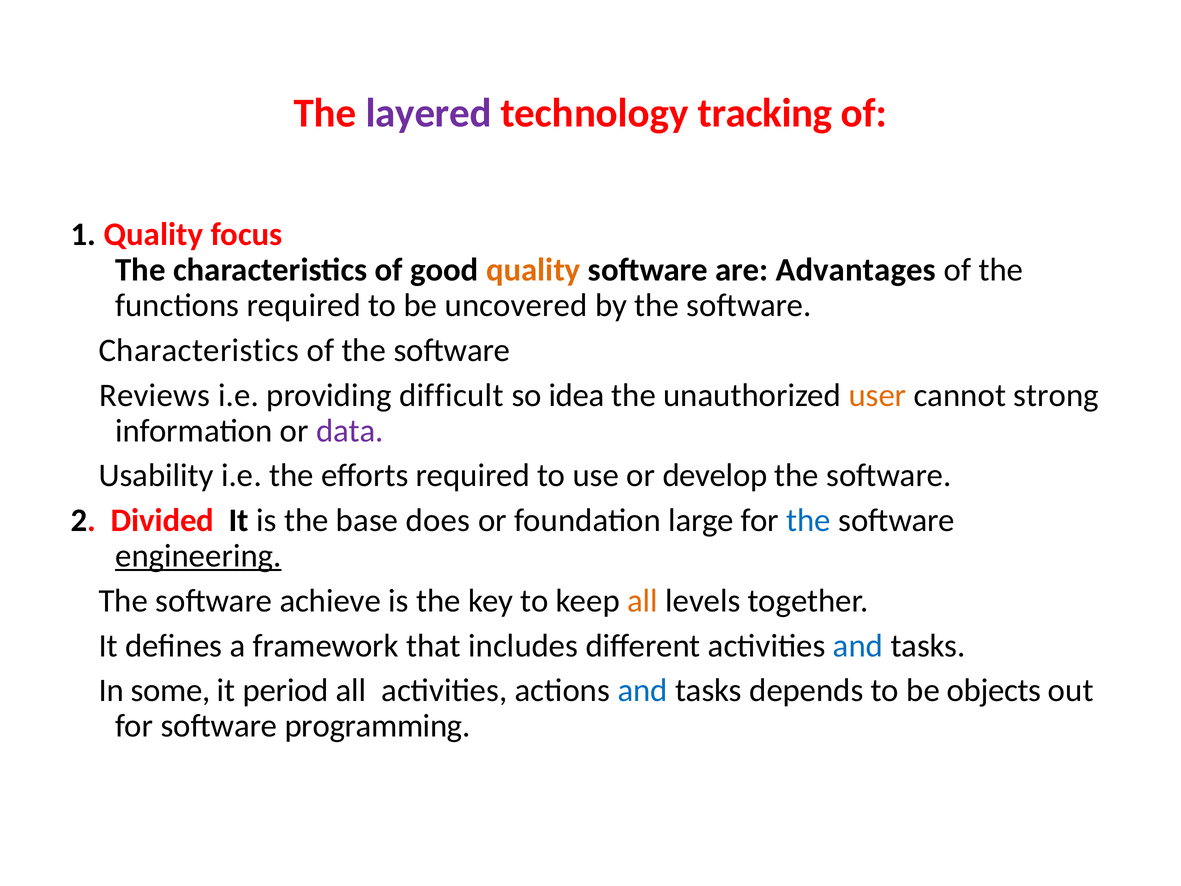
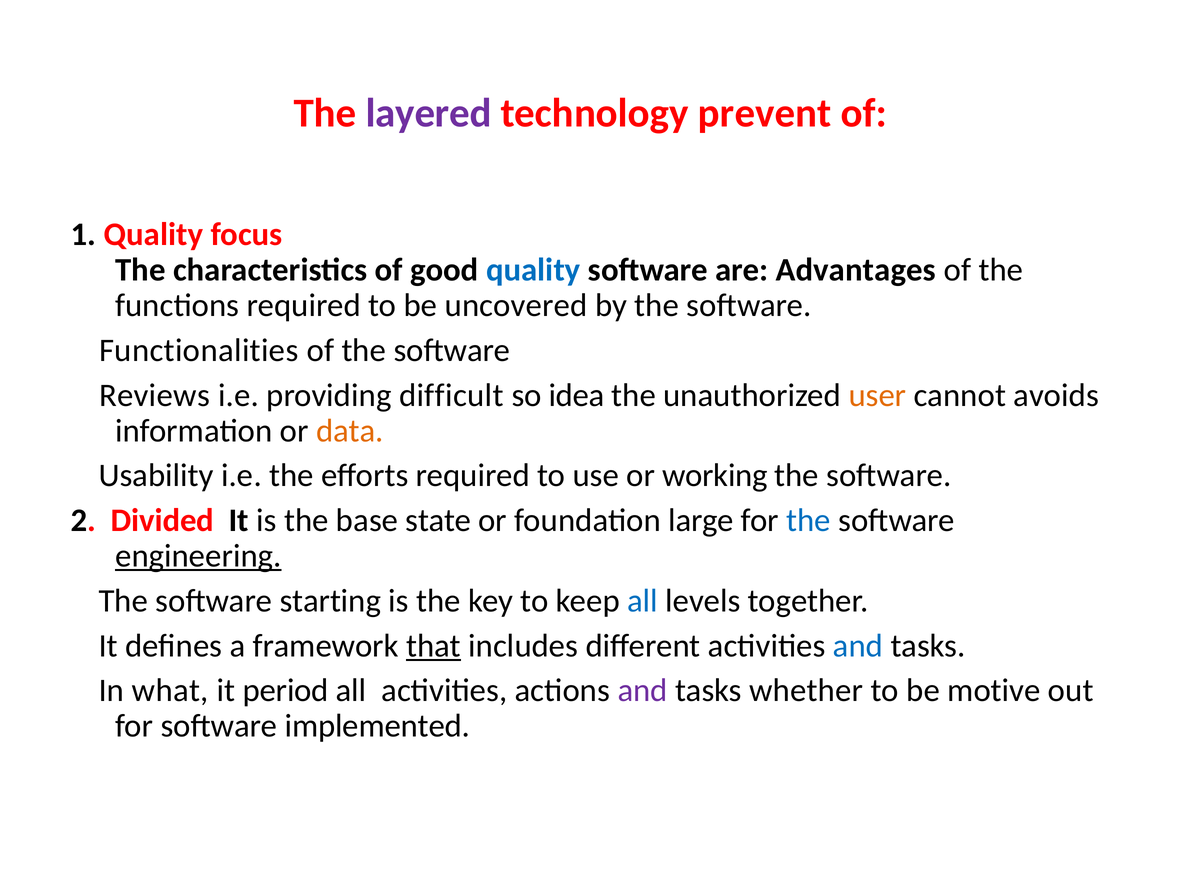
tracking: tracking -> prevent (765, 113)
quality colour: orange -> blue (533, 270)
Characteristics: Characteristics -> Functionalities (199, 350)
strong: strong -> avoids (1056, 395)
data colour: purple -> orange (350, 431)
develop: develop -> working (715, 475)
does: does -> state (438, 520)
achieve: achieve -> starting (330, 601)
all colour: orange -> blue (643, 601)
that underline: none -> present (434, 646)
some: some -> what (170, 690)
and colour: blue -> purple (643, 690)
depends: depends -> whether (806, 690)
objects: objects -> motive (994, 690)
programming: programming -> implemented (377, 726)
